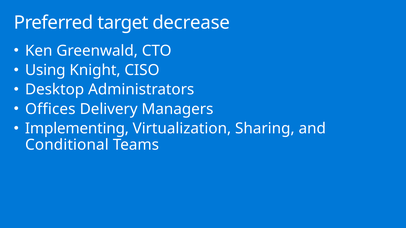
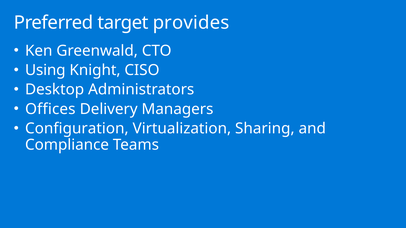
decrease: decrease -> provides (191, 23)
Implementing: Implementing -> Configuration (77, 129)
Conditional: Conditional -> Compliance (67, 145)
